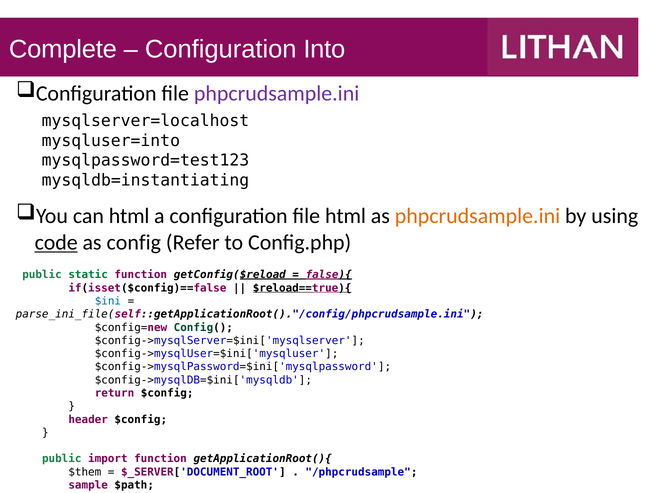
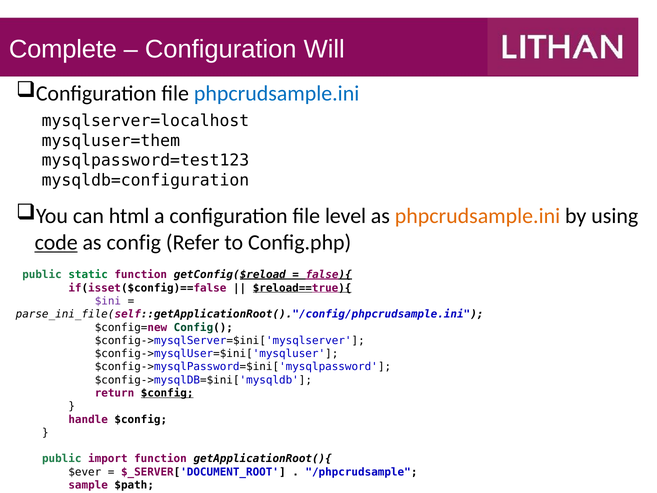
Into: Into -> Will (324, 49)
phpcrudsample.ini colour: purple -> blue (277, 94)
mysqluser=into: mysqluser=into -> mysqluser=them (111, 141)
mysqldb=instantiating: mysqldb=instantiating -> mysqldb=configuration (145, 180)
file html: html -> level (346, 216)
$ini colour: blue -> purple (108, 301)
$config underline: none -> present (167, 393)
header: header -> handle (88, 419)
$them: $them -> $ever (85, 472)
